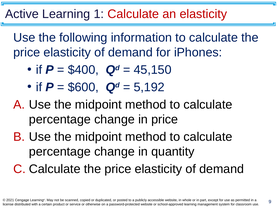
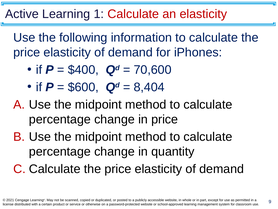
45,150: 45,150 -> 70,600 (153, 70)
5,192: 5,192 -> 8,404 (149, 87)
